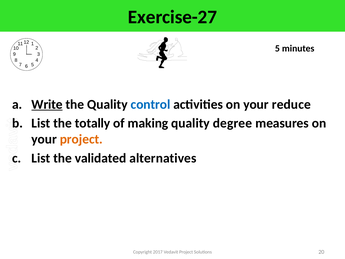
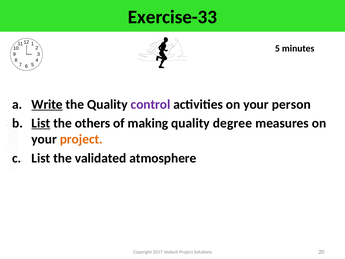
Exercise-27: Exercise-27 -> Exercise-33 (173, 17)
control colour: blue -> purple (151, 104)
reduce: reduce -> person (291, 104)
List underline: none -> present (41, 123)
totally: totally -> others (93, 123)
alternatives: alternatives -> atmosphere (163, 158)
